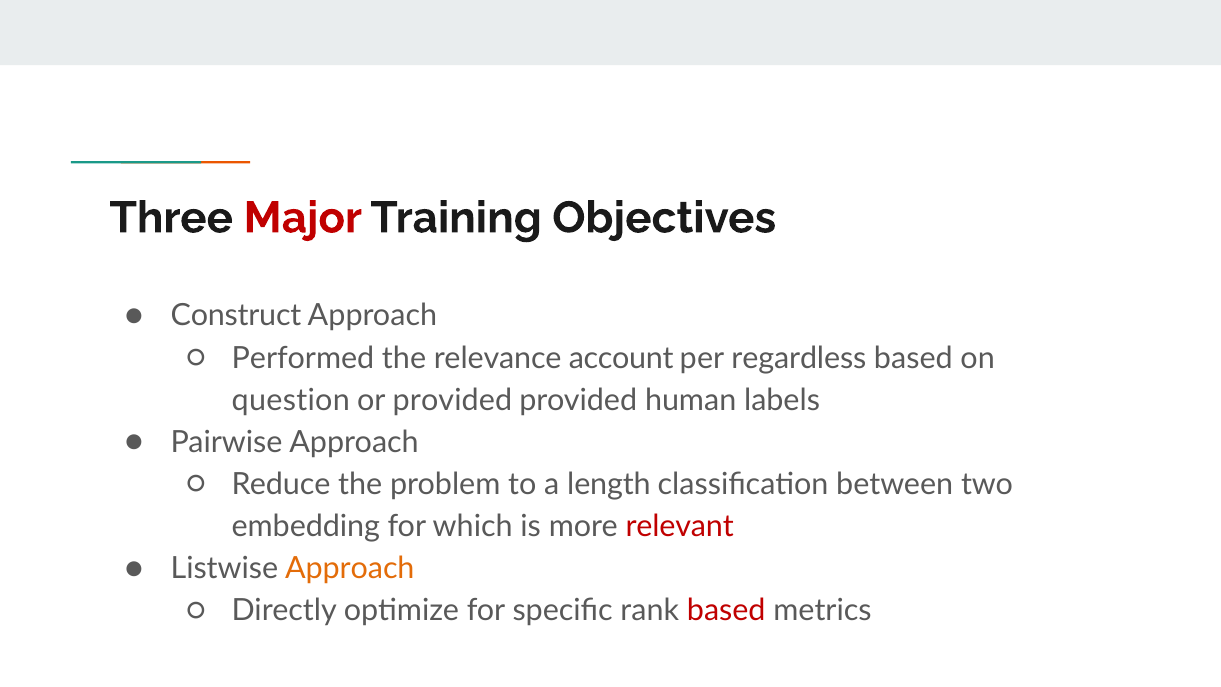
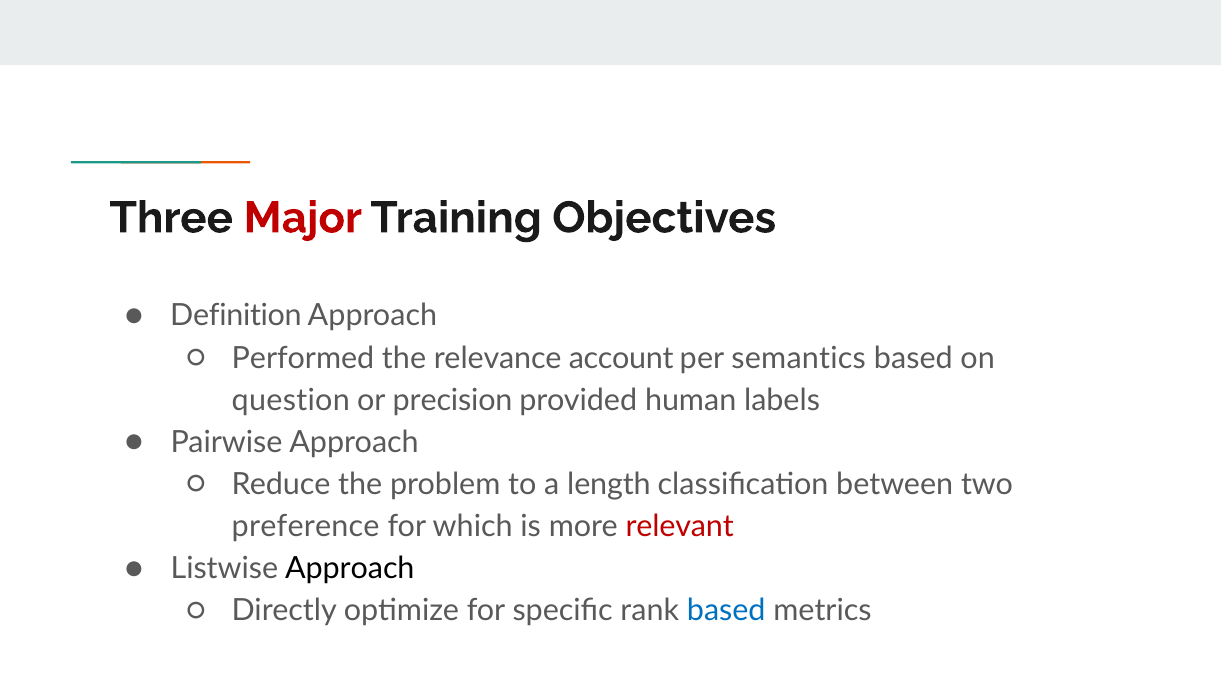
Construct: Construct -> Definition (236, 316)
regardless: regardless -> semantics (799, 358)
or provided: provided -> precision (453, 400)
embedding: embedding -> preference (306, 526)
Approach colour: orange -> black (350, 568)
based colour: red -> blue (726, 611)
